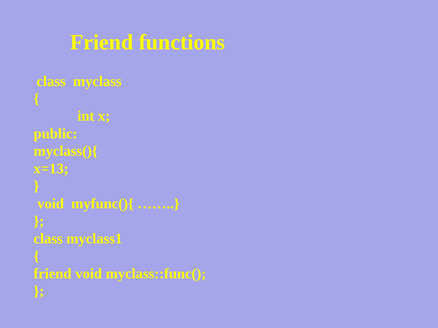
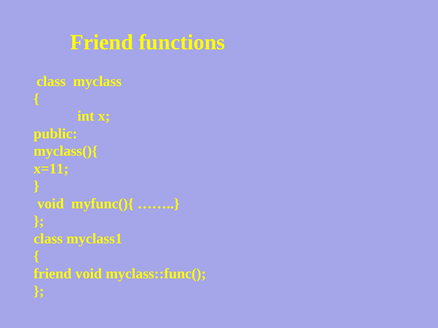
x=13: x=13 -> x=11 (51, 169)
